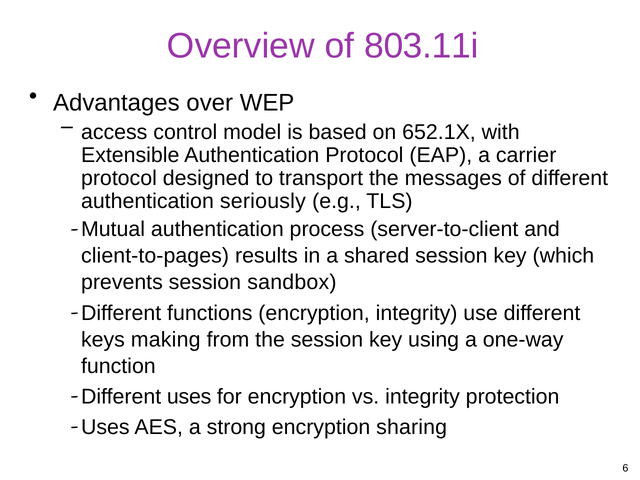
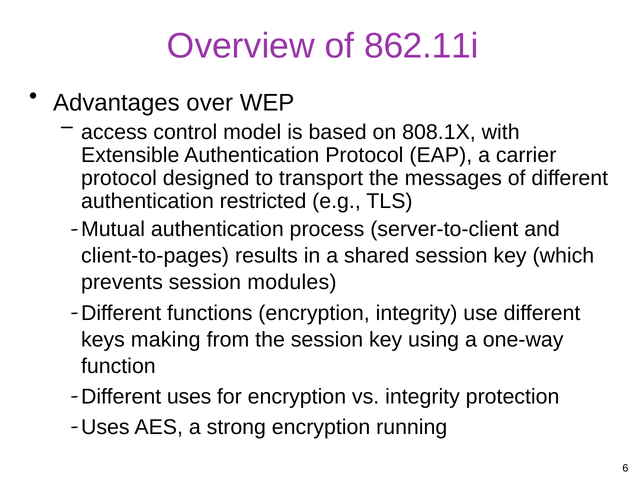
803.11i: 803.11i -> 862.11i (421, 46)
652.1X: 652.1X -> 808.1X (439, 132)
seriously: seriously -> restricted (263, 201)
sandbox: sandbox -> modules (292, 282)
sharing: sharing -> running (412, 427)
